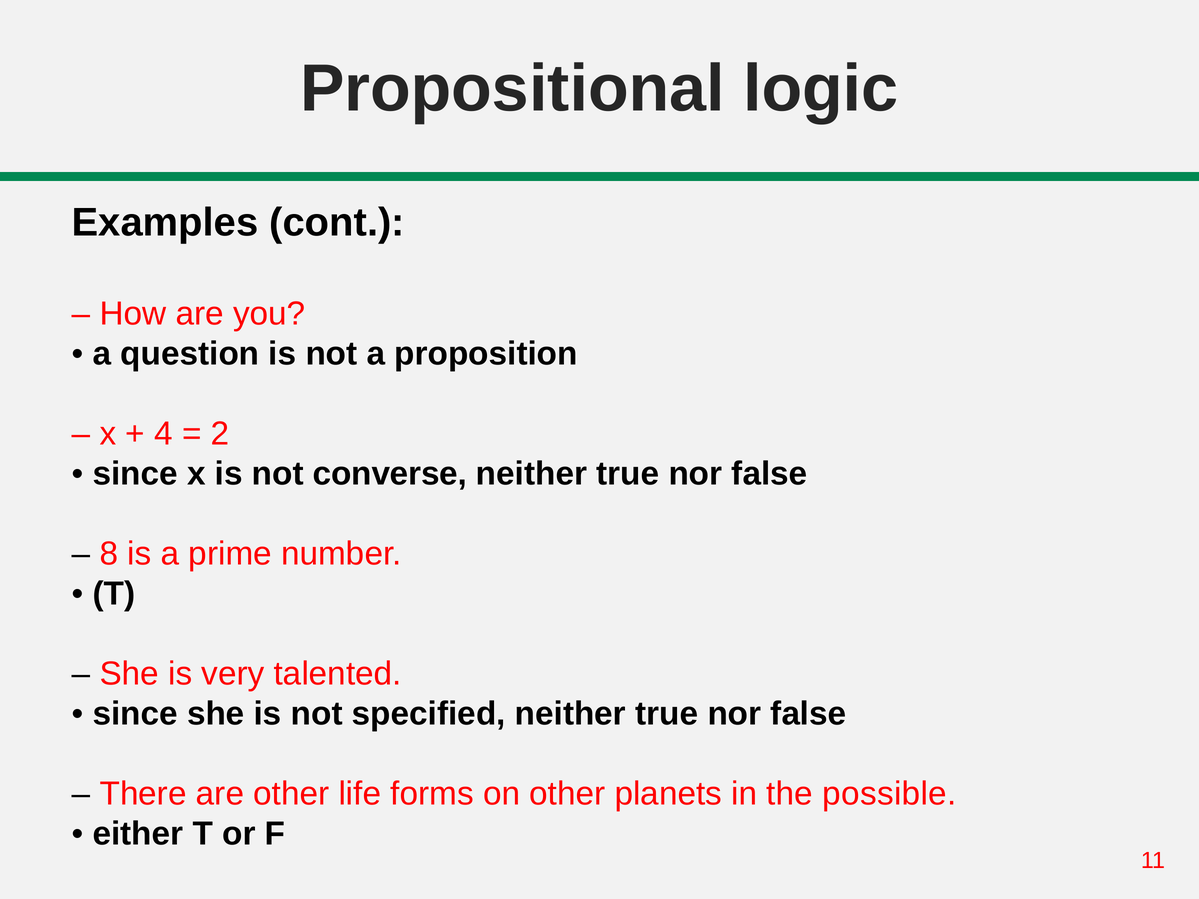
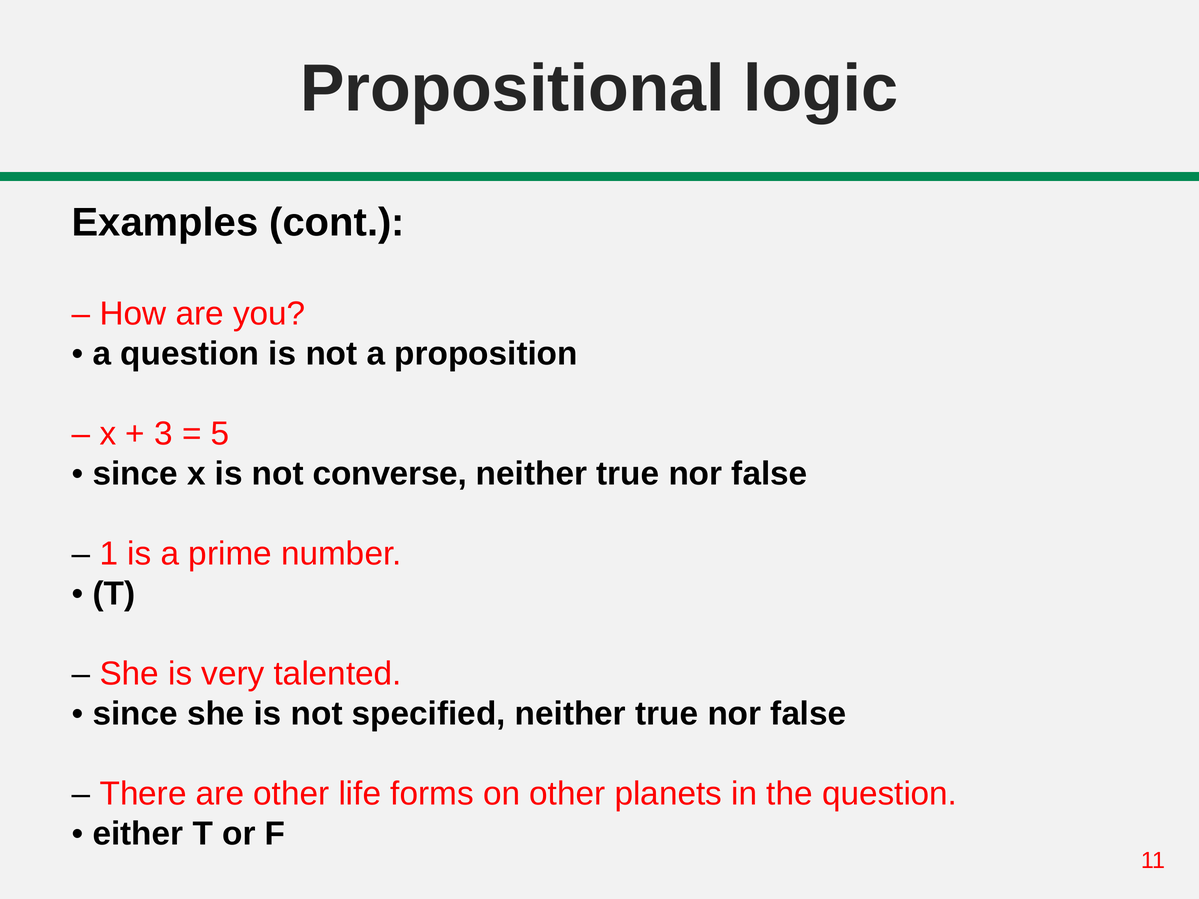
4: 4 -> 3 (163, 434)
2: 2 -> 5 (220, 434)
8: 8 -> 1 (109, 554)
the possible: possible -> question (890, 794)
